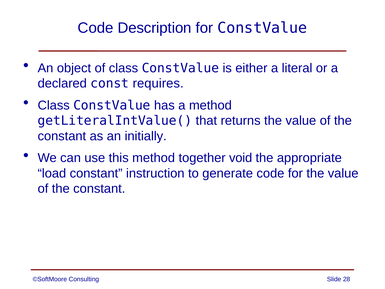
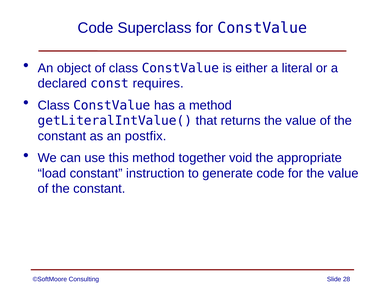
Description: Description -> Superclass (155, 28)
initially: initially -> postfix (146, 136)
